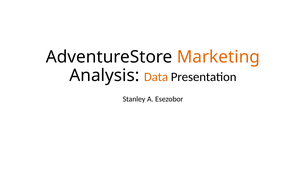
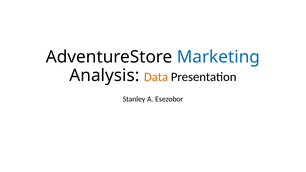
Marketing colour: orange -> blue (218, 57)
